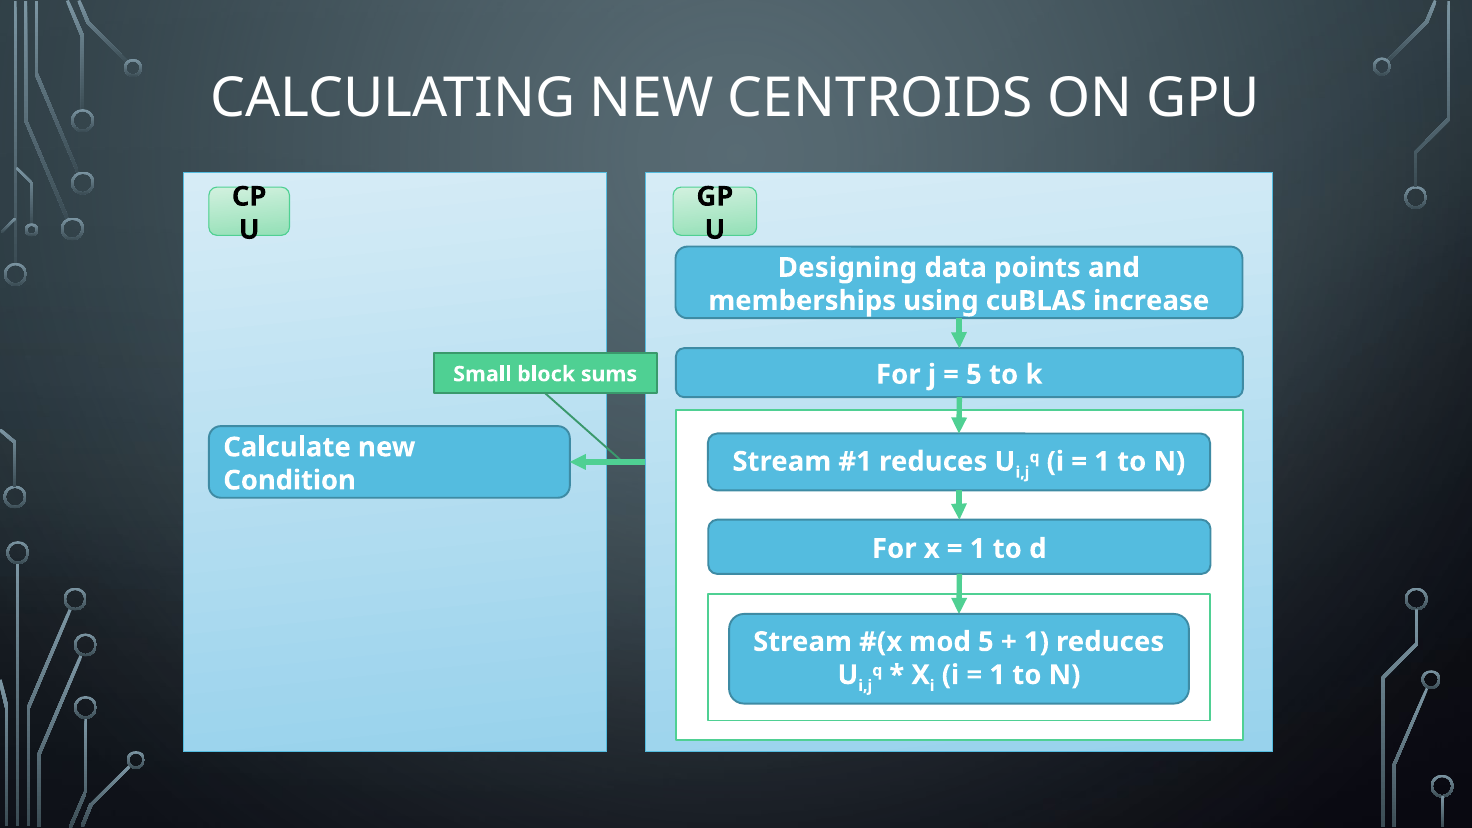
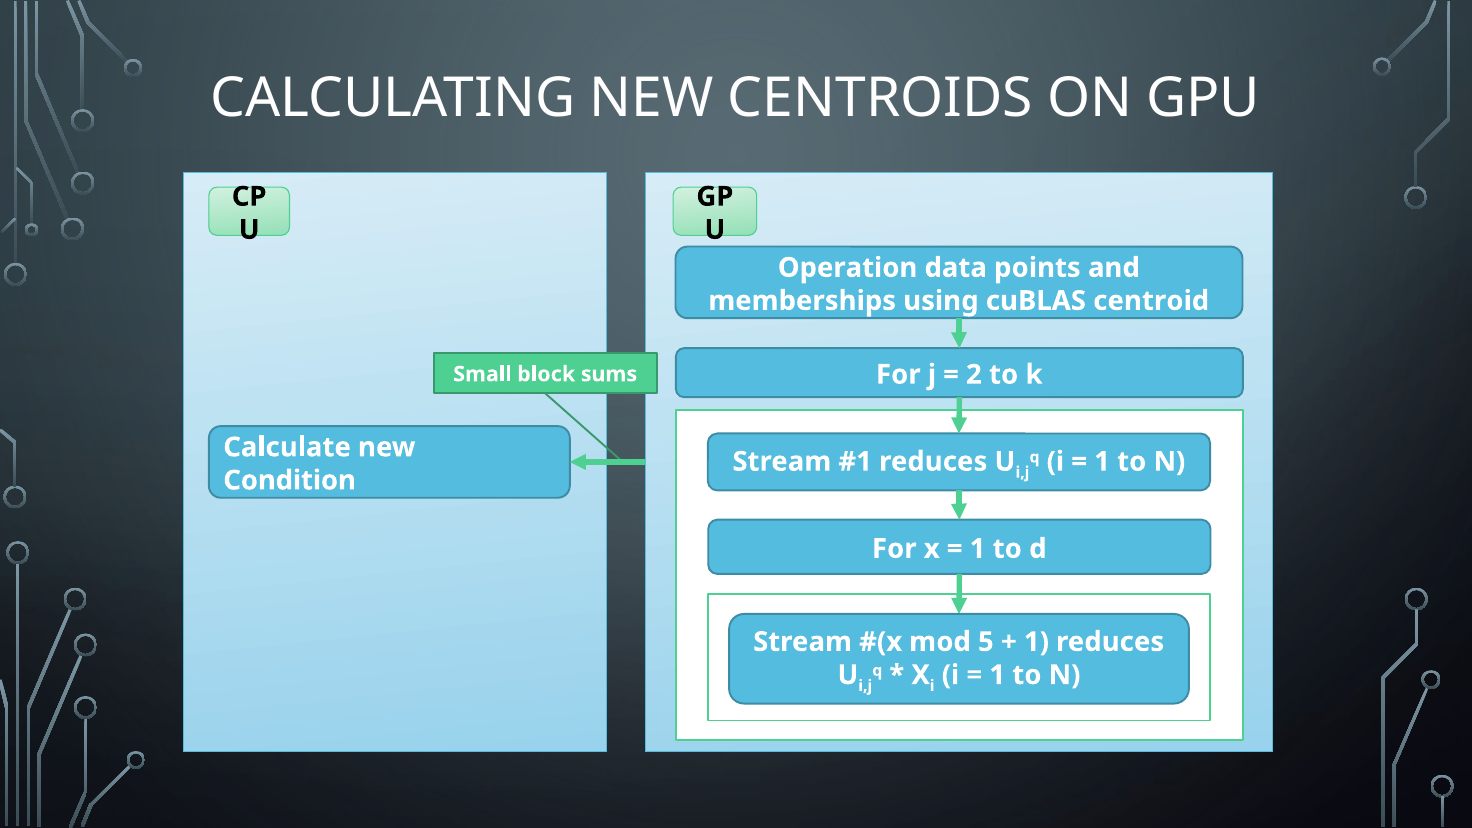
Designing: Designing -> Operation (848, 268)
increase: increase -> centroid (1151, 301)
5: 5 -> 2 (974, 375)
